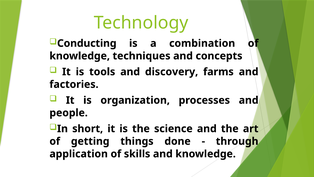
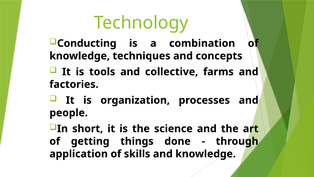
discovery: discovery -> collective (172, 72)
